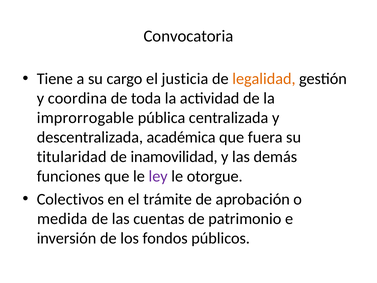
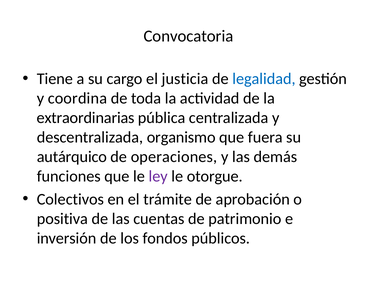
legalidad colour: orange -> blue (264, 79)
improrrogable: improrrogable -> extraordinarias (86, 118)
académica: académica -> organismo (181, 137)
titularidad: titularidad -> autárquico (72, 157)
inamovilidad: inamovilidad -> operaciones (174, 157)
medida: medida -> positiva (62, 219)
